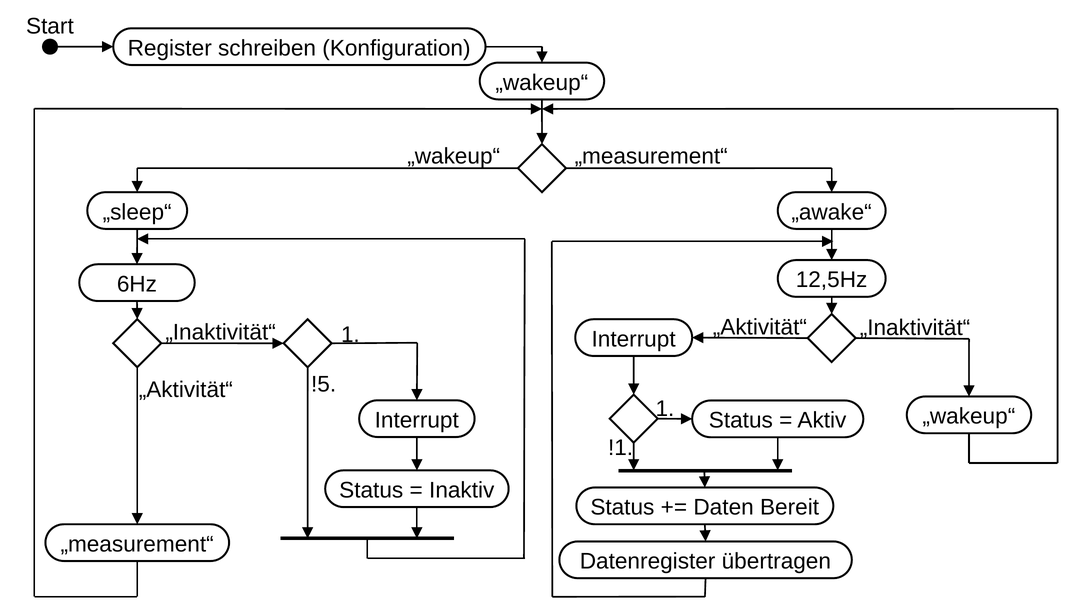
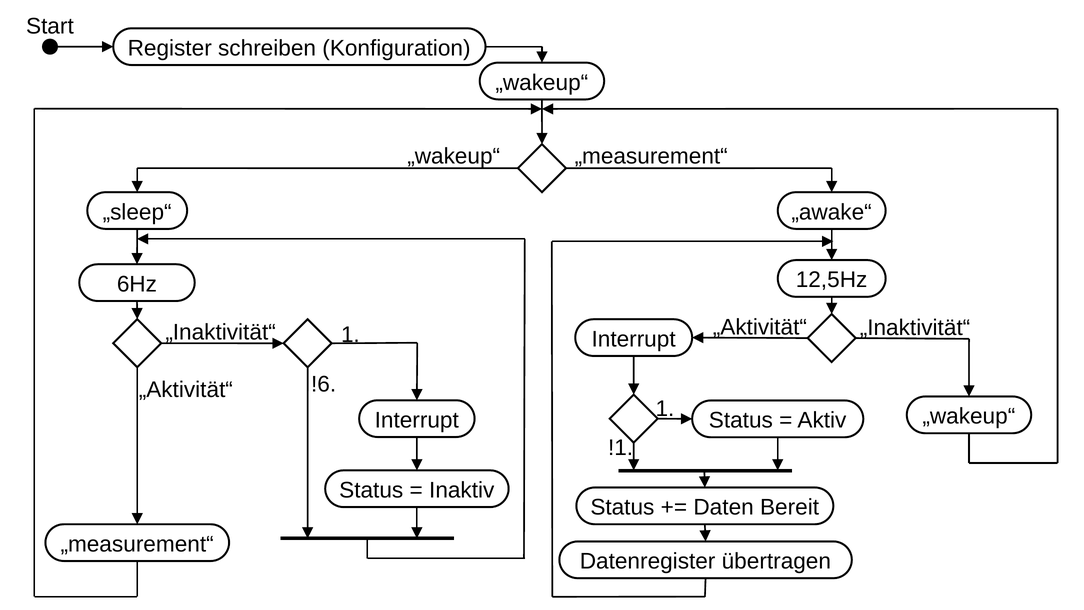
!5: !5 -> !6 (324, 384)
